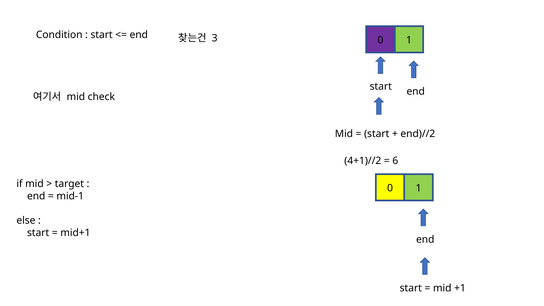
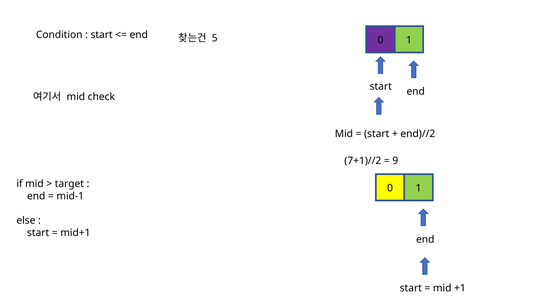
3: 3 -> 5 (215, 38)
4+1)//2: 4+1)//2 -> 7+1)//2 (363, 161)
6: 6 -> 9 (395, 161)
